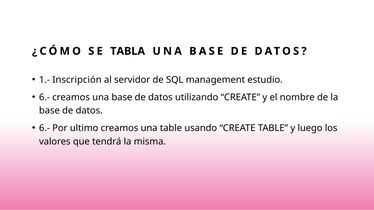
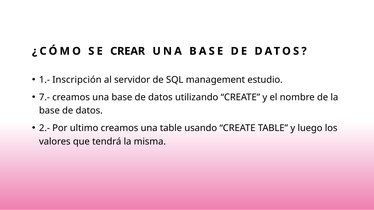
TABLA: TABLA -> CREAR (128, 51)
6.-: 6.- -> 7.- (44, 97)
6.-: 6.- -> 2.- (44, 128)
